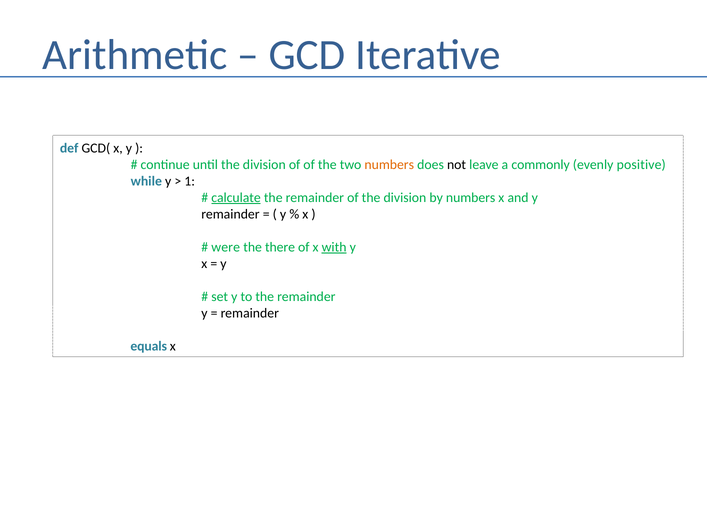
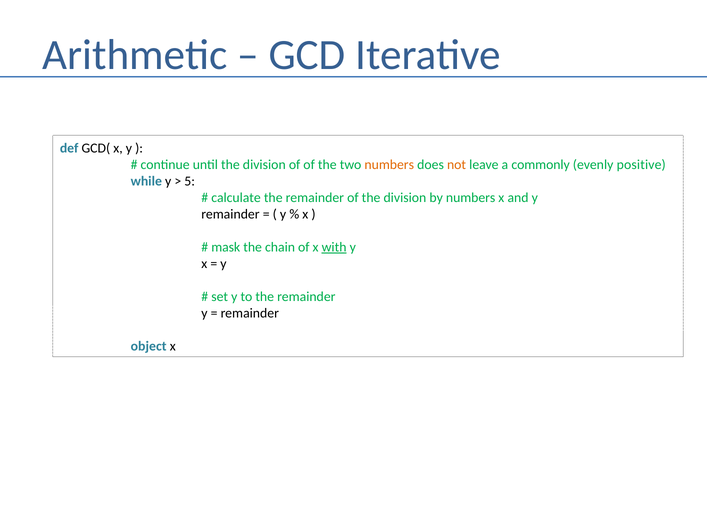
not colour: black -> orange (457, 165)
1: 1 -> 5 (190, 181)
calculate underline: present -> none (236, 198)
were: were -> mask (226, 247)
there: there -> chain (280, 247)
equals: equals -> object (149, 346)
